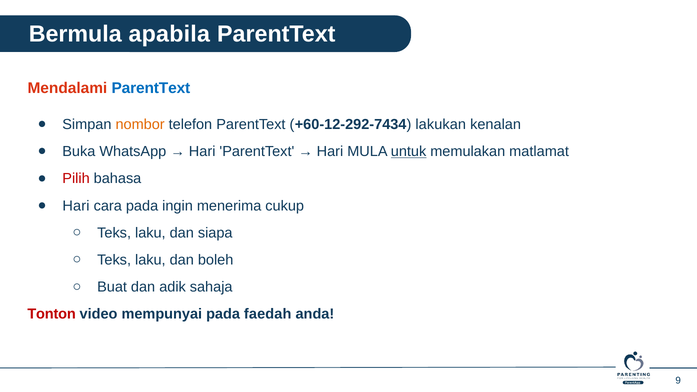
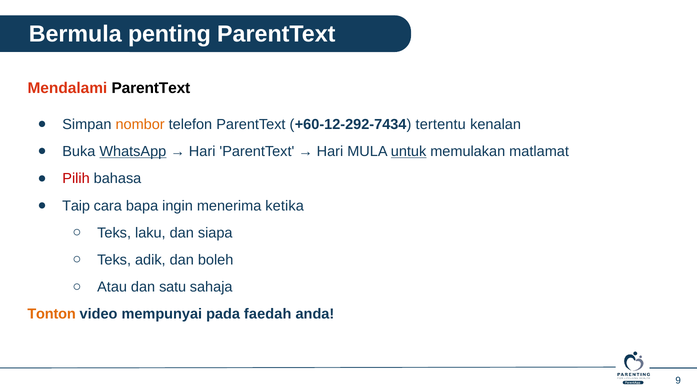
apabila: apabila -> penting (169, 34)
ParentText colour: blue -> black (151, 88)
lakukan: lakukan -> tertentu (441, 124)
WhatsApp underline: none -> present (133, 152)
Hari: Hari -> Taip (76, 206)
cara pada: pada -> bapa (142, 206)
cukup: cukup -> ketika (285, 206)
laku: laku -> adik (150, 260)
Buat: Buat -> Atau (112, 287)
adik: adik -> satu (173, 287)
Tonton colour: red -> orange (52, 314)
